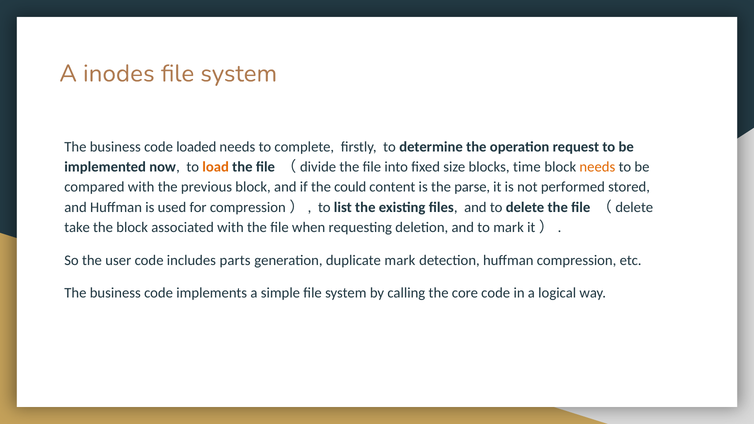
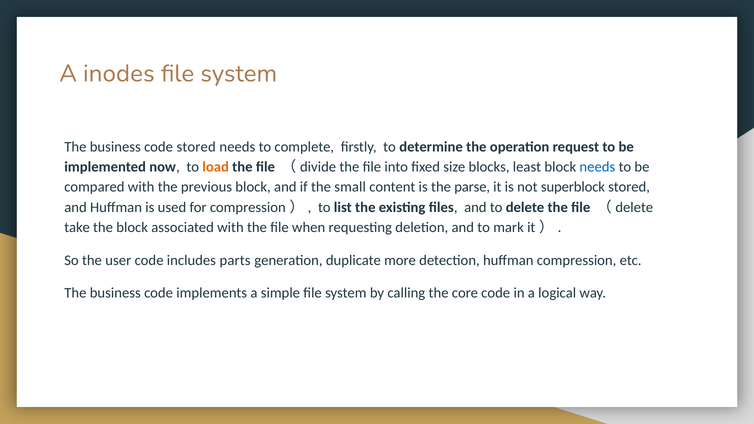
code loaded: loaded -> stored (196, 147)
time: time -> least (527, 167)
needs colour: orange -> blue (597, 167)
could: could -> small (350, 187)
performed: performed -> superblock (573, 187)
duplicate mark: mark -> more (400, 260)
